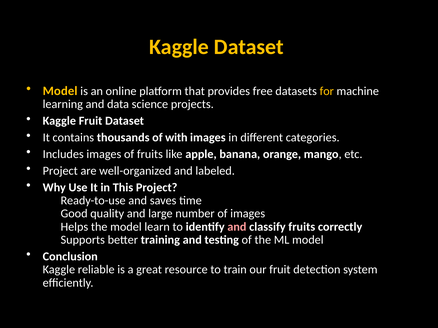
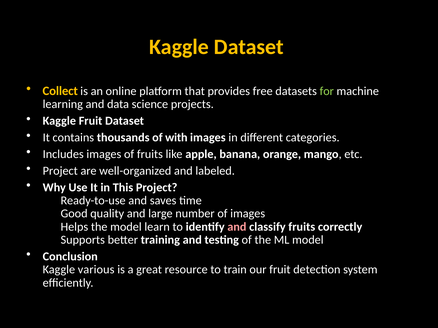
Model: Model -> Collect (60, 91)
for colour: yellow -> light green (327, 91)
reliable: reliable -> various (96, 270)
